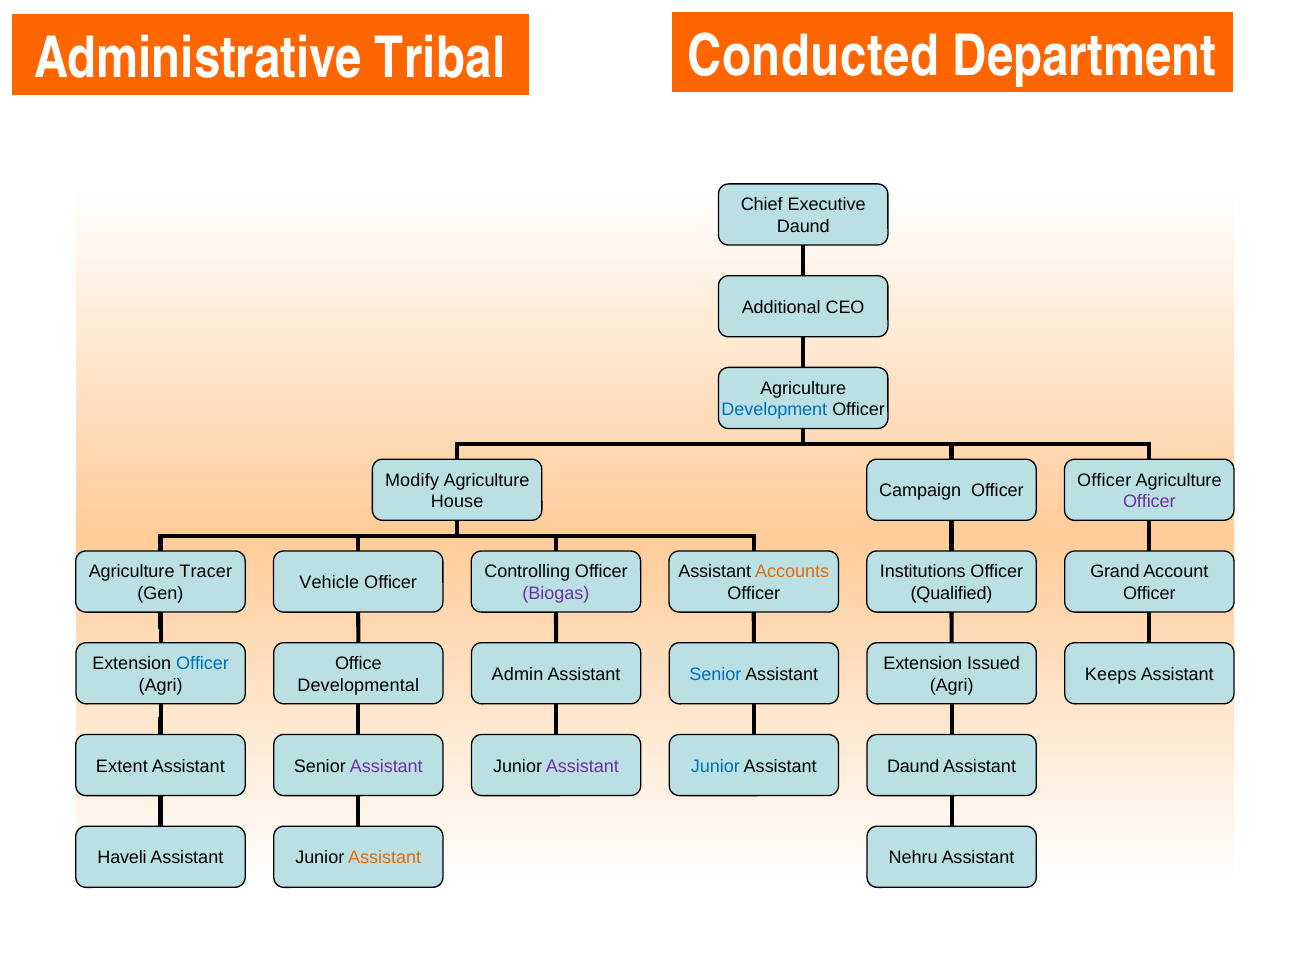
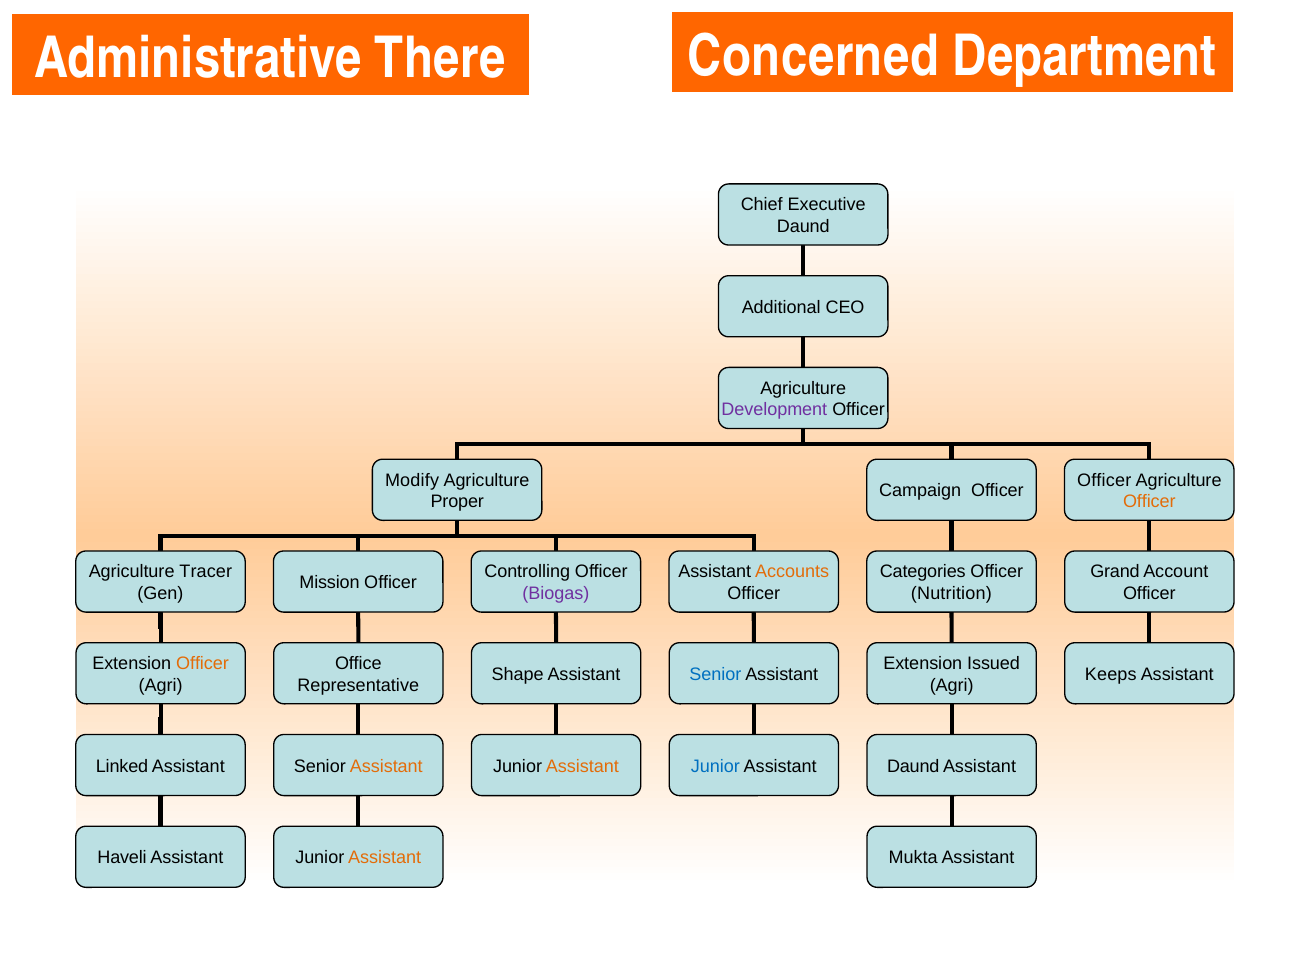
Conducted: Conducted -> Concerned (813, 56)
Tribal: Tribal -> There (440, 58)
Development colour: blue -> purple (774, 410)
House: House -> Proper (457, 502)
Officer colour: purple -> orange (1149, 502)
Institutions: Institutions -> Categories (923, 572)
Vehicle: Vehicle -> Mission (329, 583)
Qualified: Qualified -> Nutrition (951, 594)
Officer colour: blue -> orange (202, 664)
Admin: Admin -> Shape (518, 675)
Developmental: Developmental -> Representative (358, 685)
Extent: Extent -> Linked (122, 766)
Assistant colour: purple -> orange (386, 766)
Assistant colour: purple -> orange (582, 766)
Nehru: Nehru -> Mukta (913, 858)
